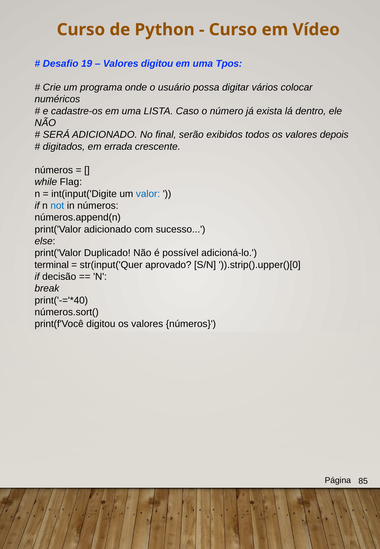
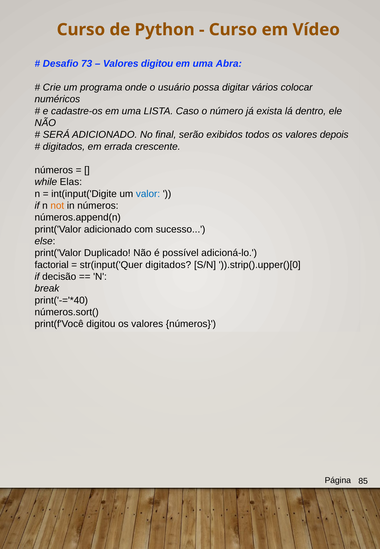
19: 19 -> 73 (87, 64)
Tpos: Tpos -> Abra (229, 64)
Flag: Flag -> Elas (71, 182)
not colour: blue -> orange (57, 206)
terminal: terminal -> factorial (52, 265)
str(input('Quer aprovado: aprovado -> digitados (168, 265)
